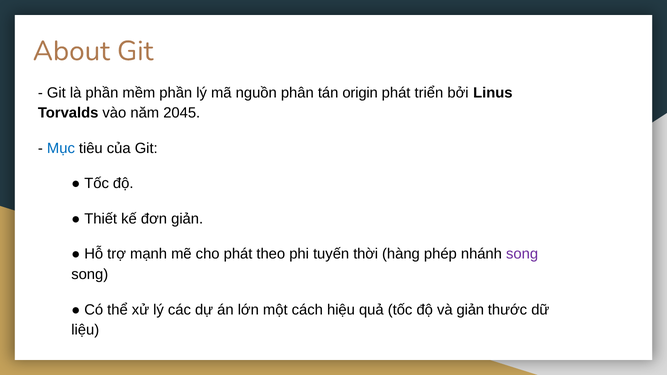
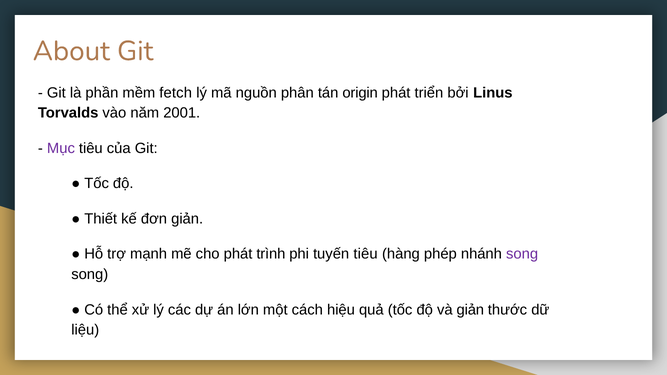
mềm phần: phần -> fetch (176, 93)
2045: 2045 -> 2001 (182, 113)
Mục colour: blue -> purple (61, 148)
theo: theo -> trình (271, 254)
tuyến thời: thời -> tiêu (366, 254)
